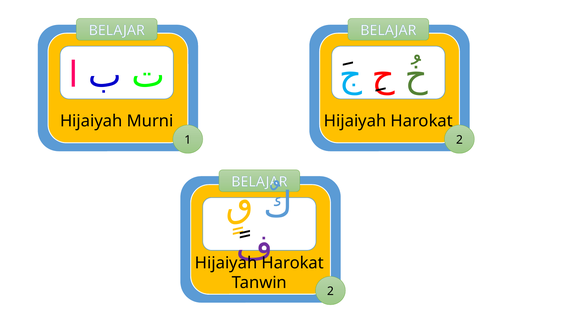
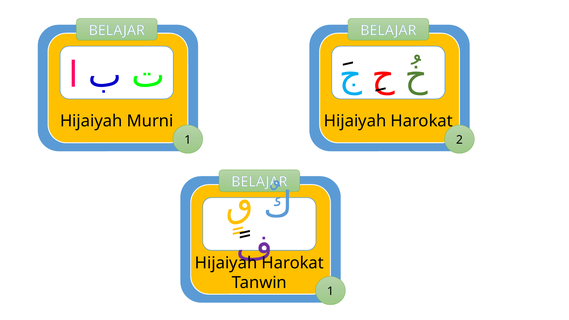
Tanwin 2: 2 -> 1 (330, 291)
